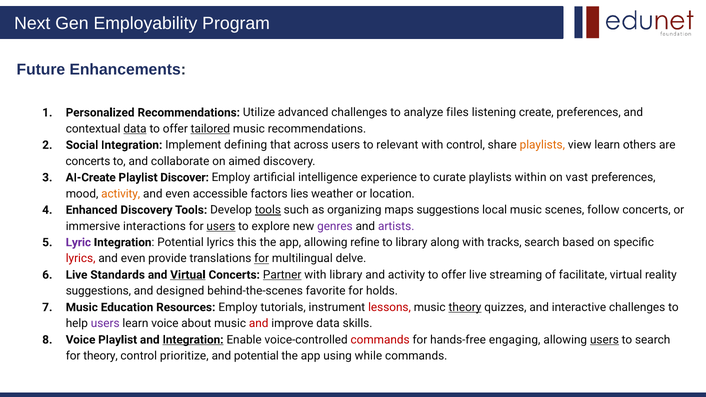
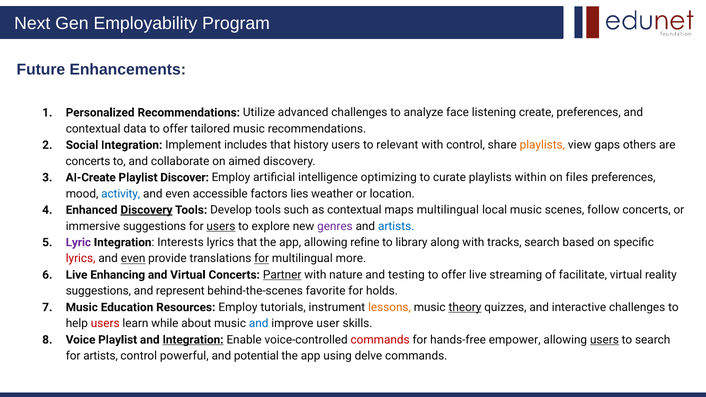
files: files -> face (458, 113)
data underline: present -> none (135, 129)
tailored underline: present -> none (210, 129)
defining: defining -> includes (246, 145)
across: across -> history (311, 145)
view learn: learn -> gaps (607, 145)
experience: experience -> optimizing (389, 178)
vast: vast -> files (577, 178)
activity colour: orange -> blue (121, 194)
Discovery underline: none -> present (146, 210)
tools underline: present -> none (268, 210)
as organizing: organizing -> contextual (354, 210)
maps suggestions: suggestions -> multilingual (448, 210)
immersive interactions: interactions -> suggestions (155, 226)
artists colour: purple -> blue (396, 226)
Integration Potential: Potential -> Interests (181, 242)
lyrics this: this -> that (247, 242)
even underline: none -> present (133, 259)
delve: delve -> more (351, 259)
Standards: Standards -> Enhancing (118, 275)
Virtual underline: present -> none (188, 275)
with library: library -> nature (346, 275)
and activity: activity -> testing (406, 275)
designed: designed -> represent (180, 291)
lessons colour: red -> orange (389, 307)
users colour: purple -> red (105, 324)
learn voice: voice -> while (165, 324)
and colour: red -> blue (259, 324)
improve data: data -> user (328, 324)
engaging: engaging -> empower (515, 340)
for theory: theory -> artists (101, 356)
prioritize: prioritize -> powerful (184, 356)
while: while -> delve (368, 356)
